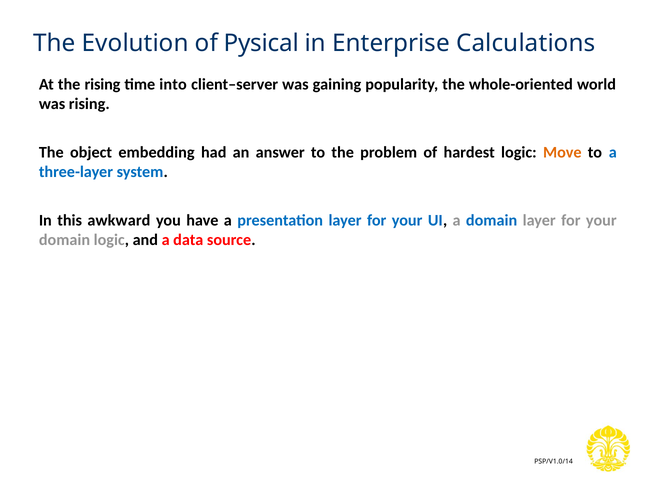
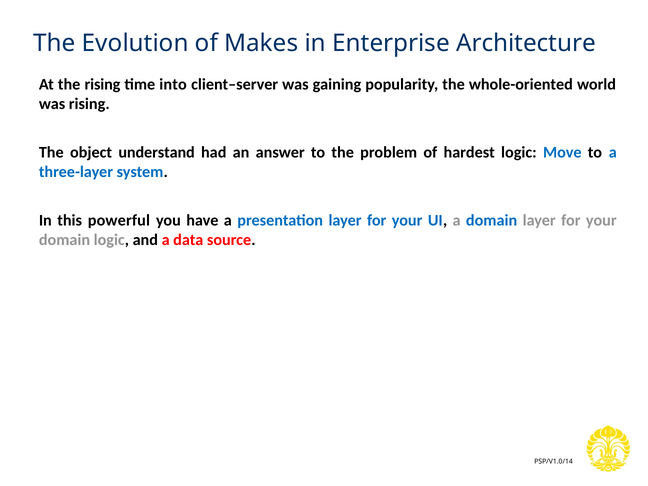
Pysical: Pysical -> Makes (261, 43)
Calculations: Calculations -> Architecture (526, 43)
embedding: embedding -> understand (157, 152)
Move colour: orange -> blue (562, 152)
awkward: awkward -> powerful (119, 220)
